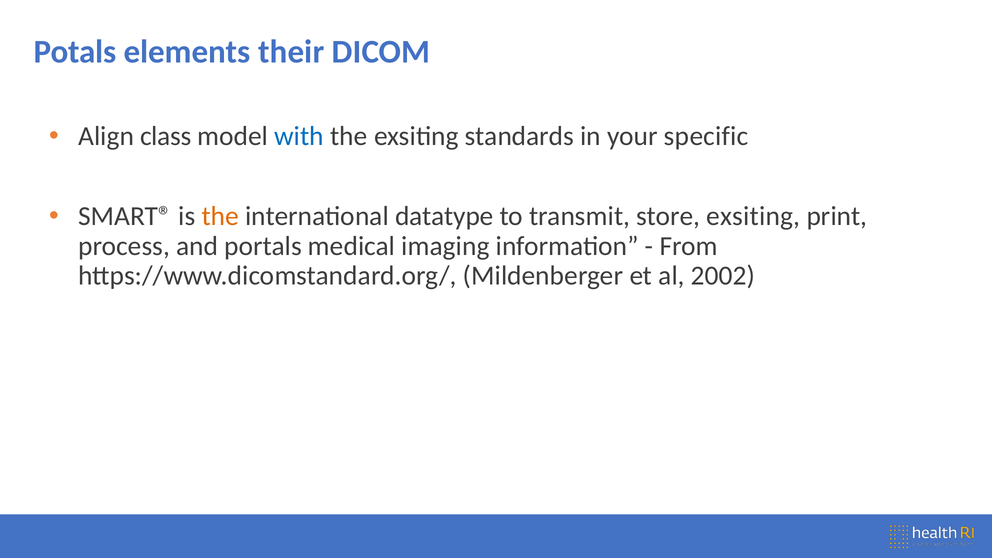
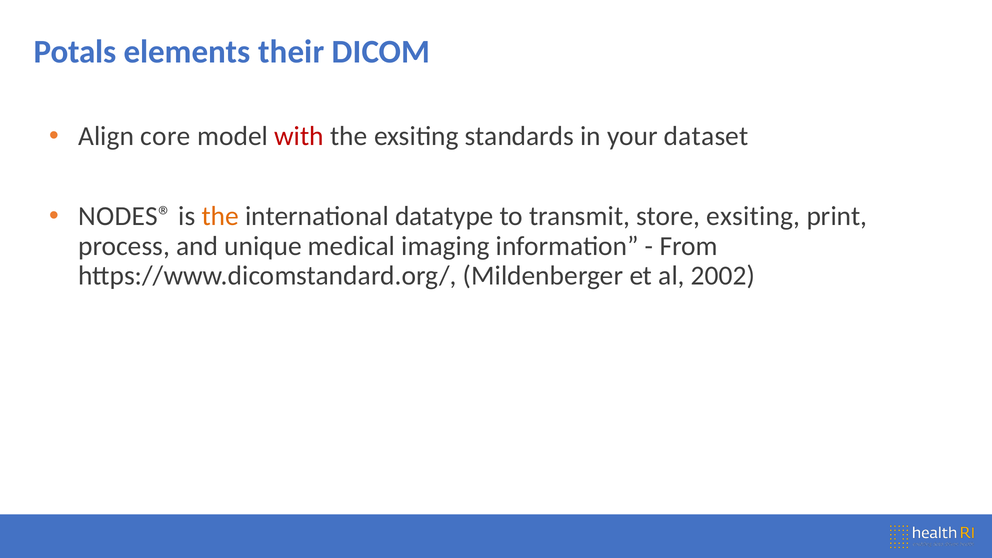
class: class -> core (166, 136)
with colour: blue -> red (299, 136)
specific: specific -> dataset (706, 136)
SMART®: SMART® -> NODES® (125, 216)
portals: portals -> unique (263, 246)
